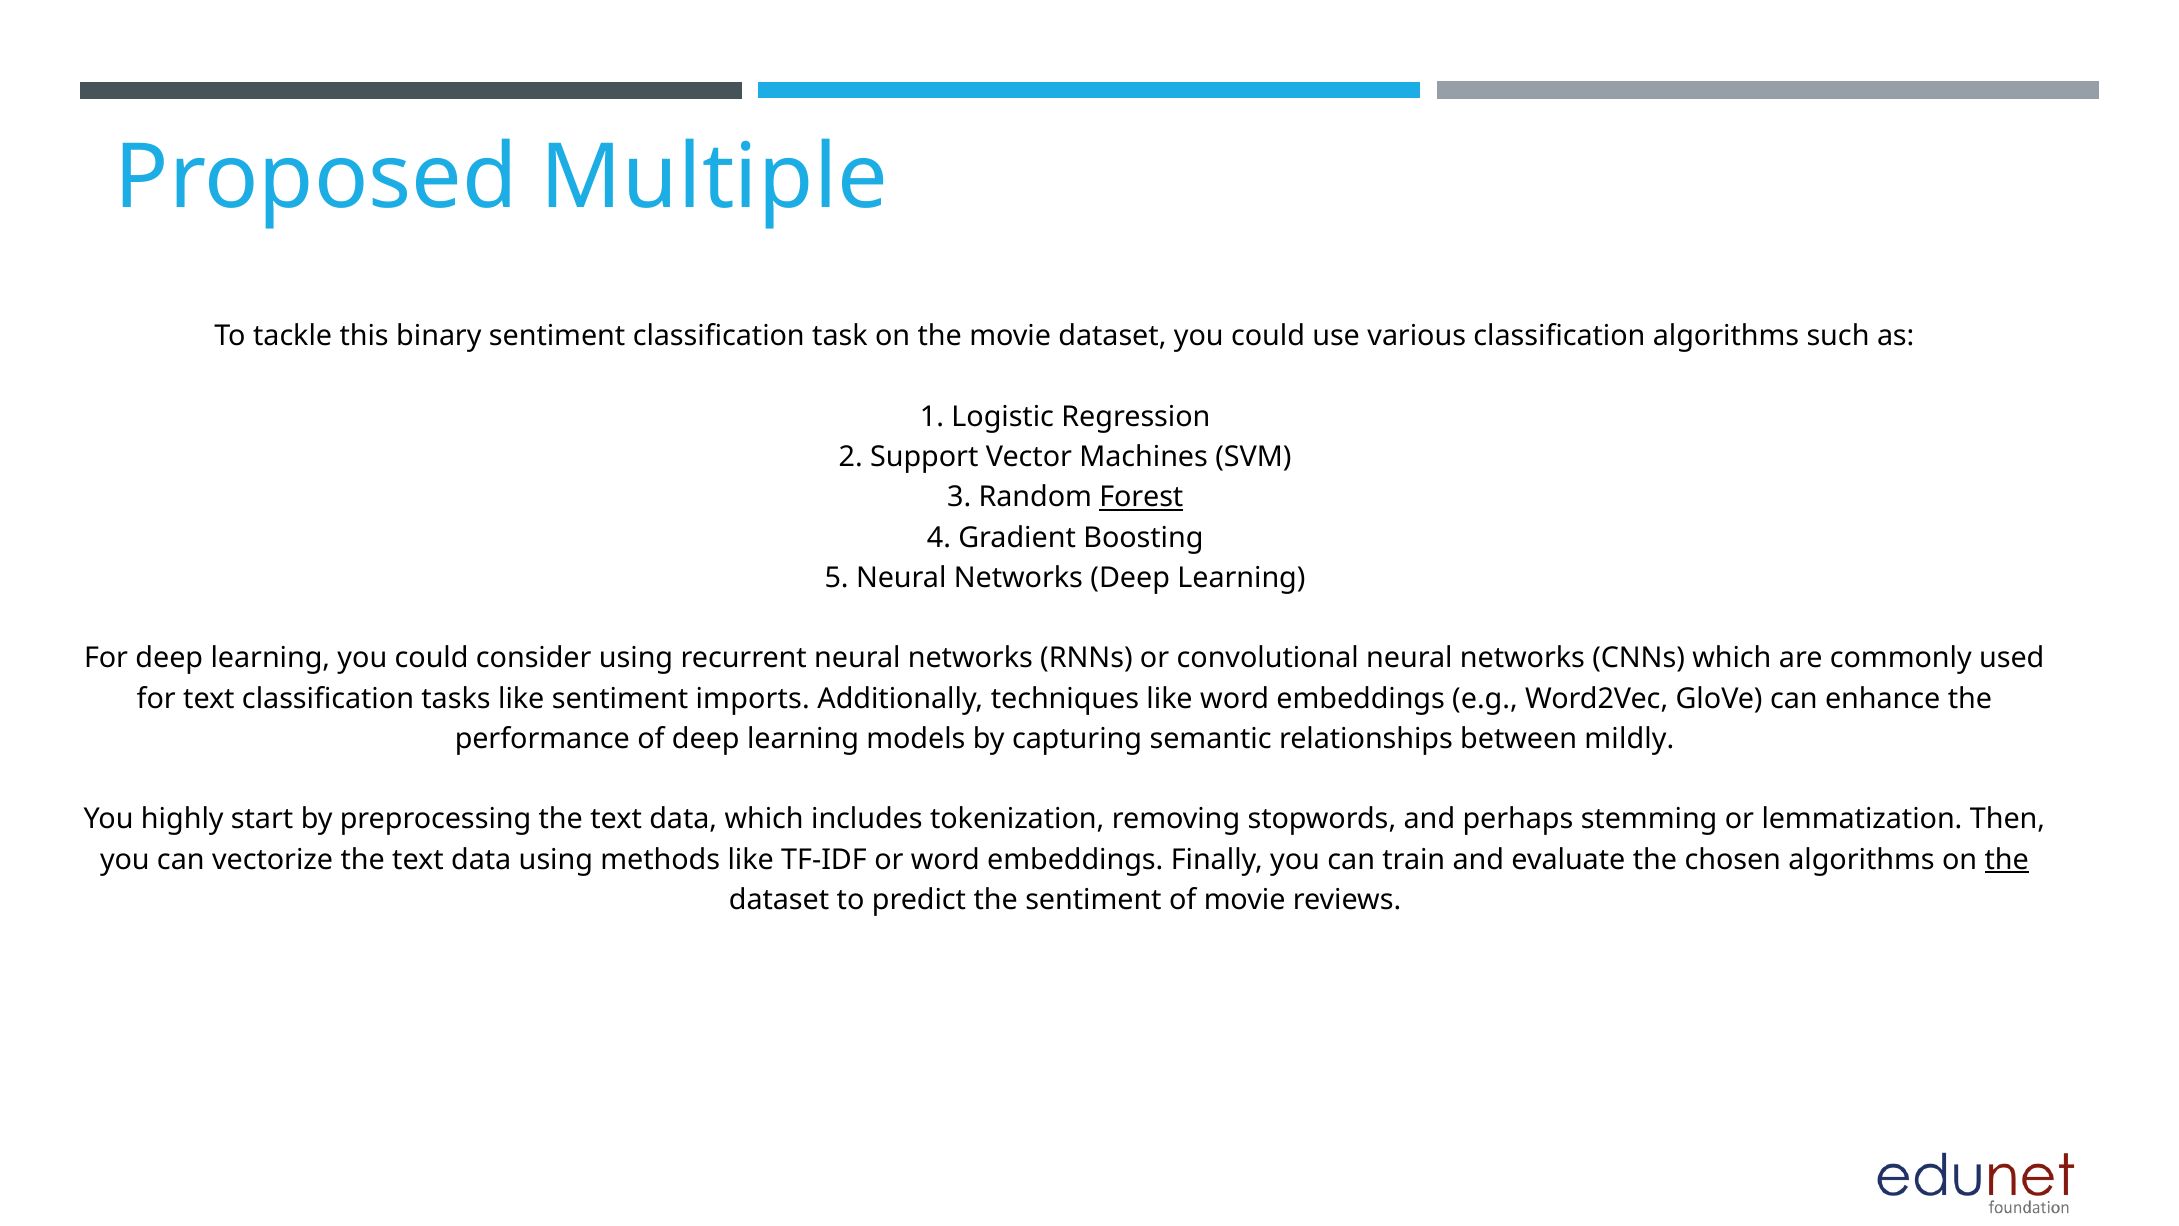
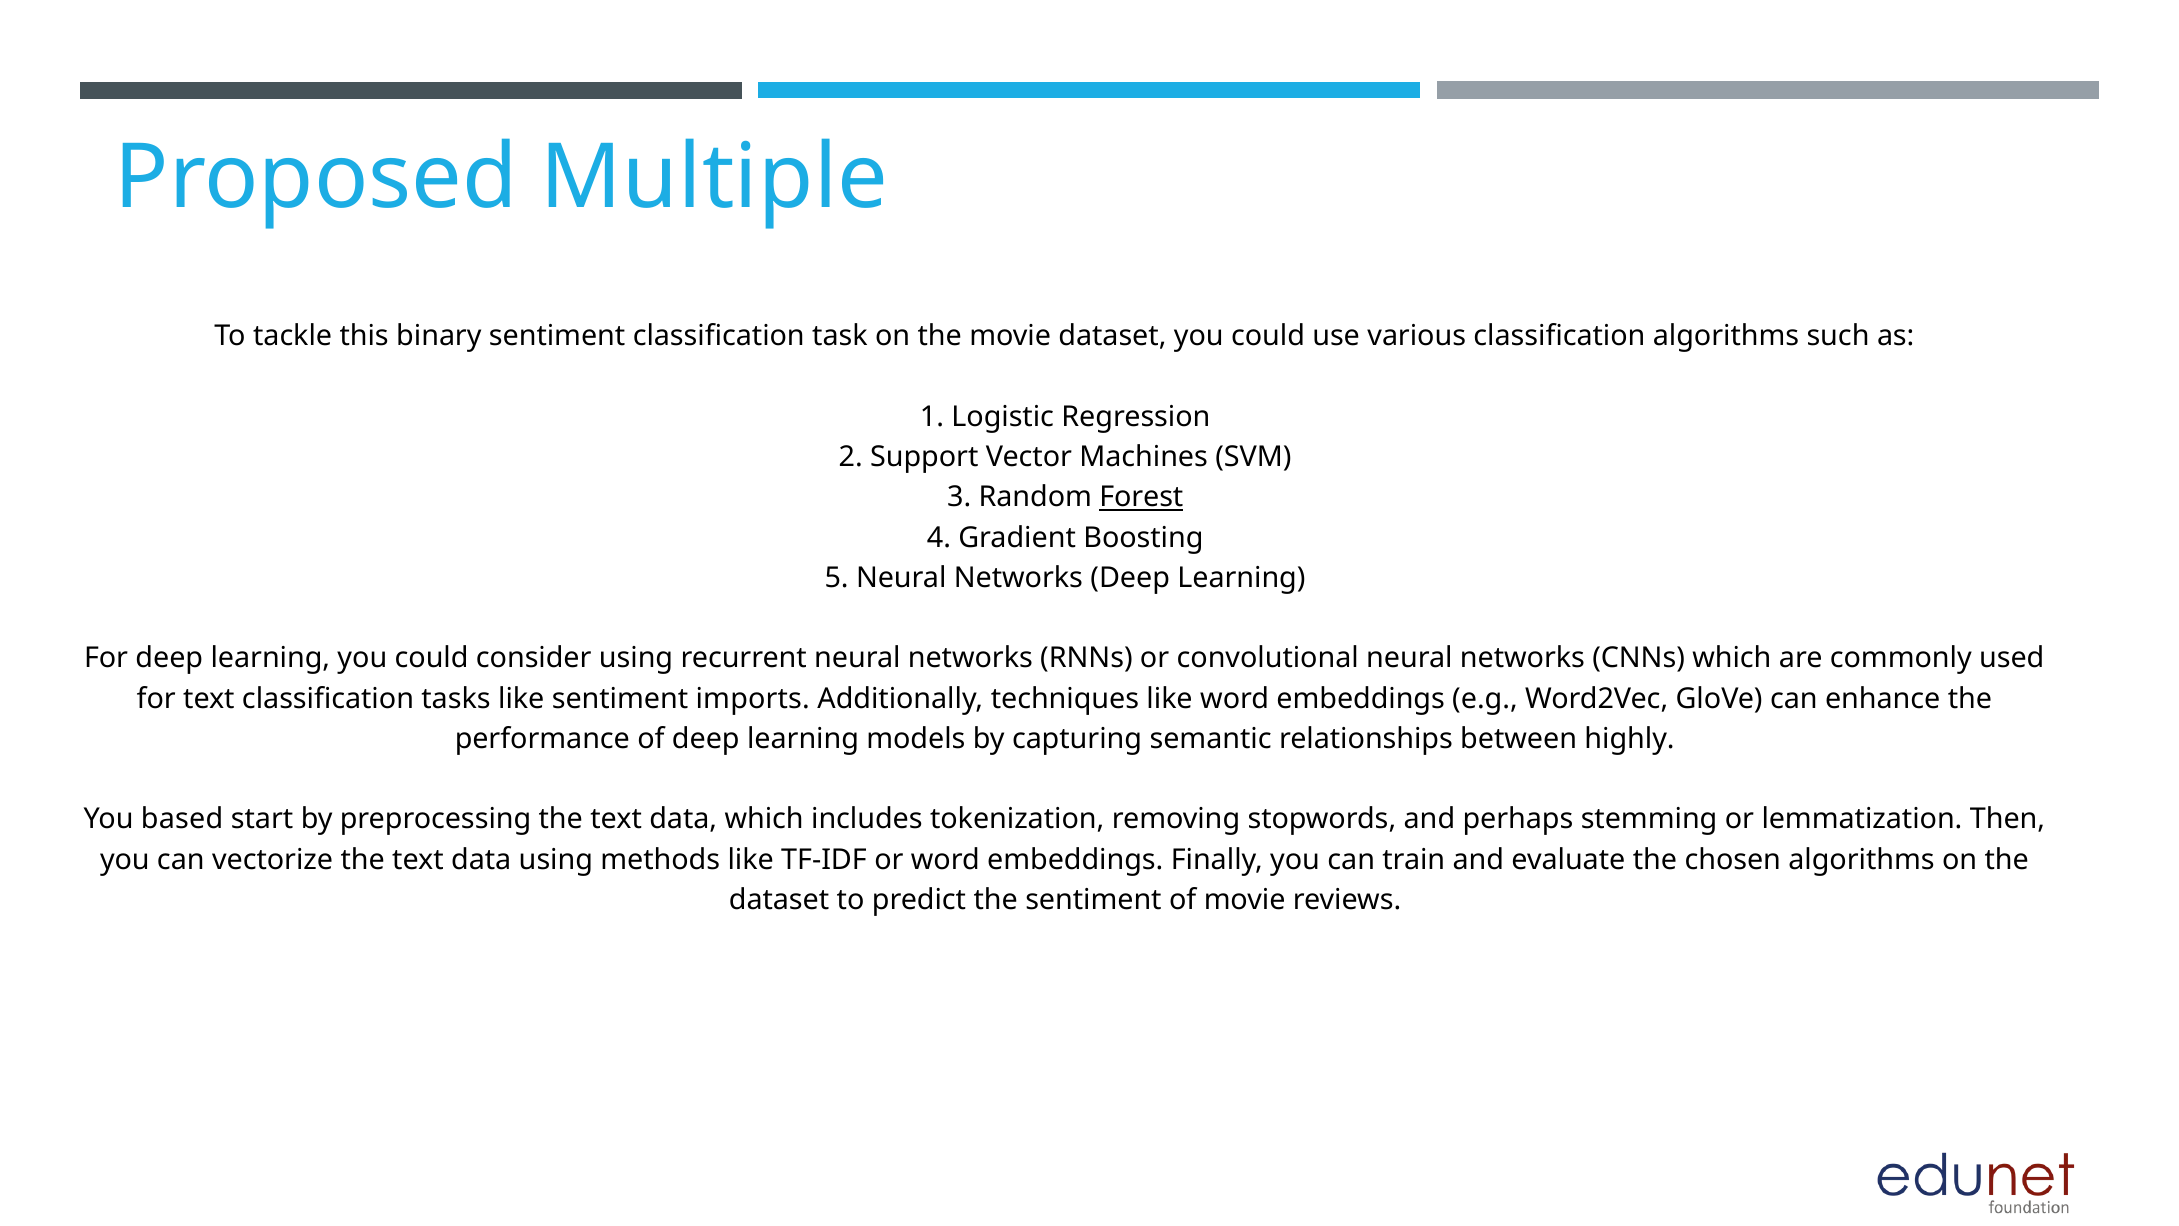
mildly: mildly -> highly (1630, 739)
highly: highly -> based (182, 819)
the underline: present -> none (2007, 859)
